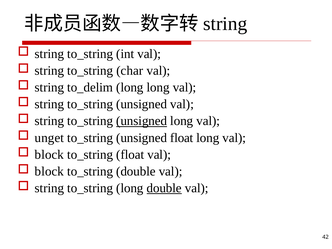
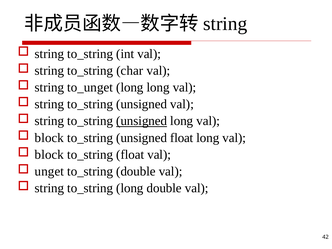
to_delim: to_delim -> to_unget (90, 87)
unget: unget -> block (49, 138)
block: block -> unget (49, 171)
double underline: present -> none (164, 188)
